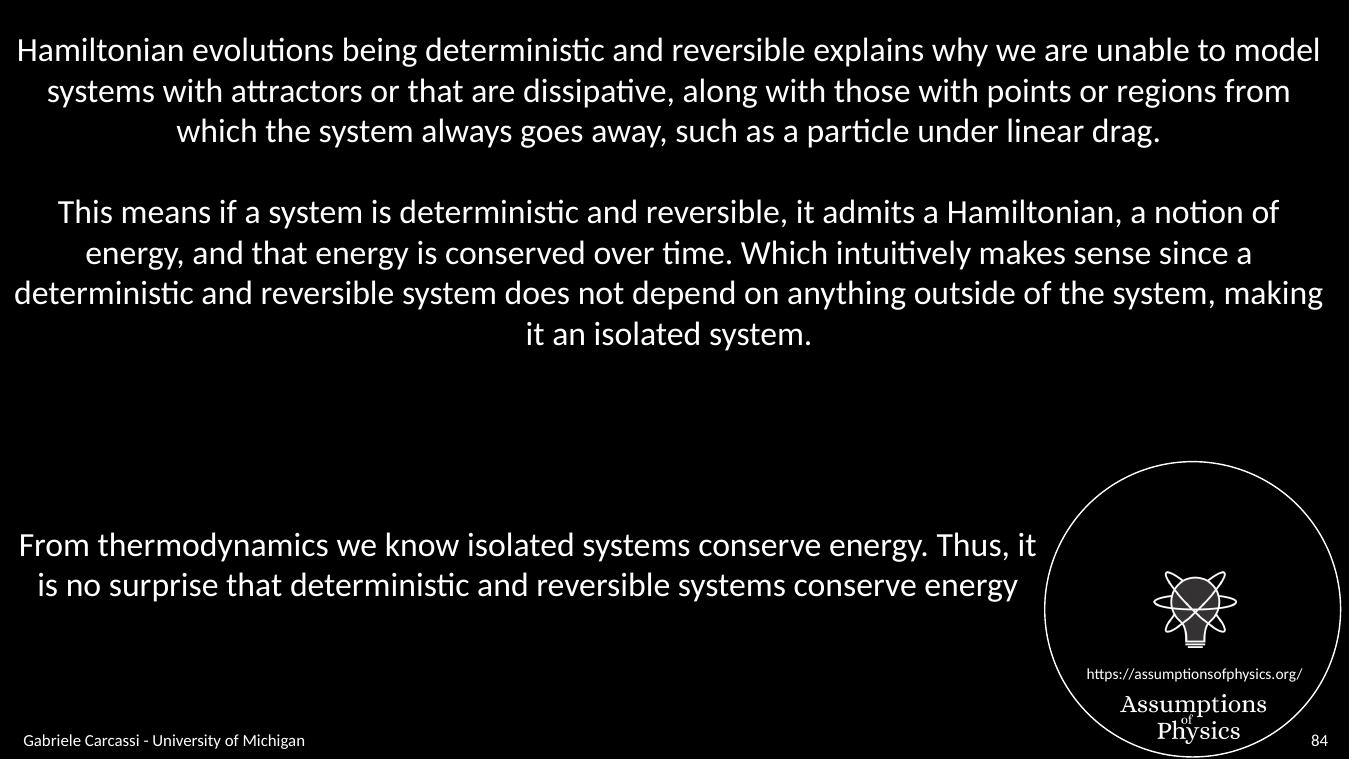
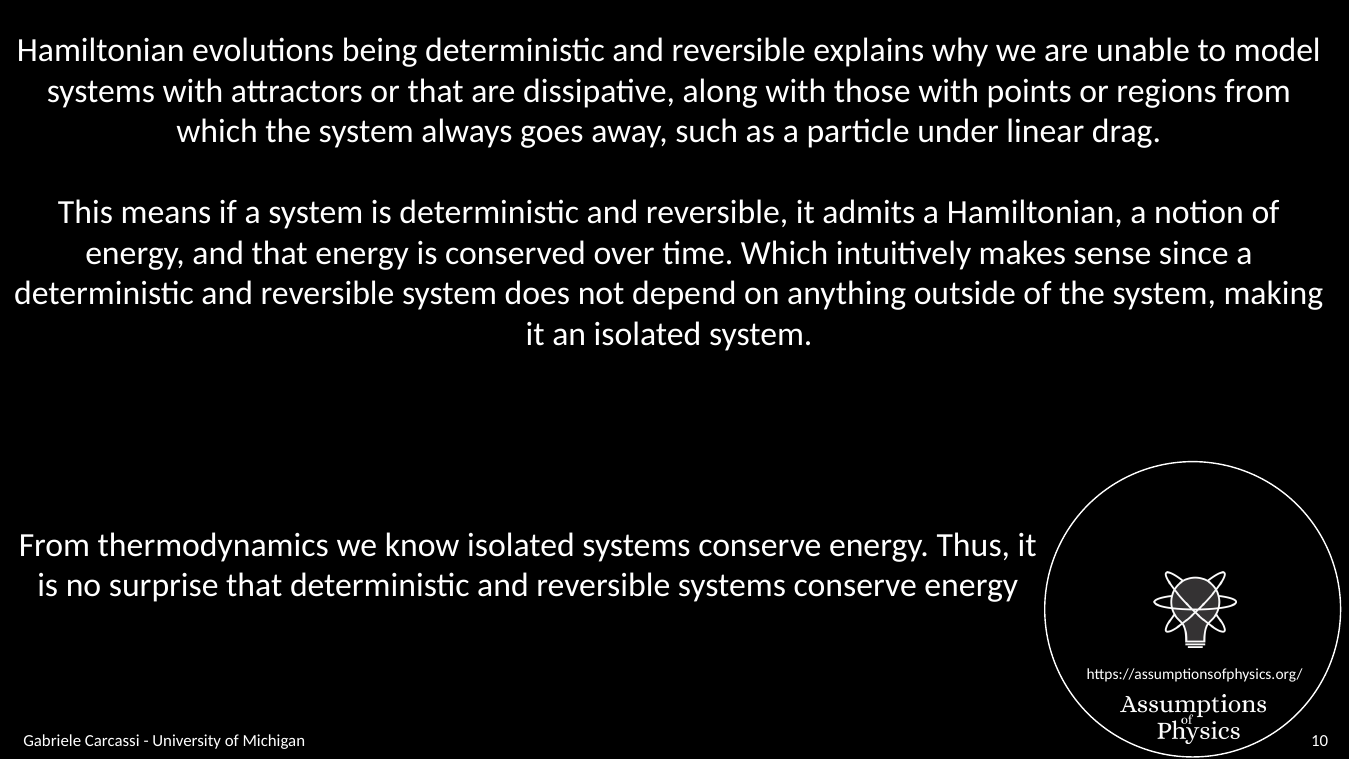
84: 84 -> 10 (1320, 741)
